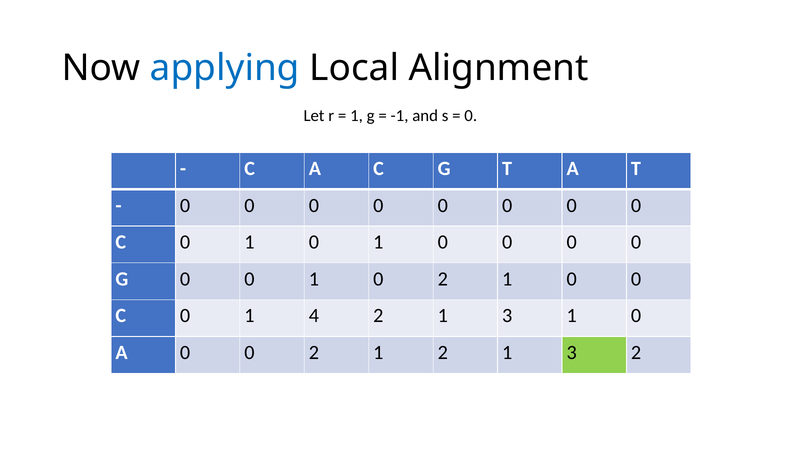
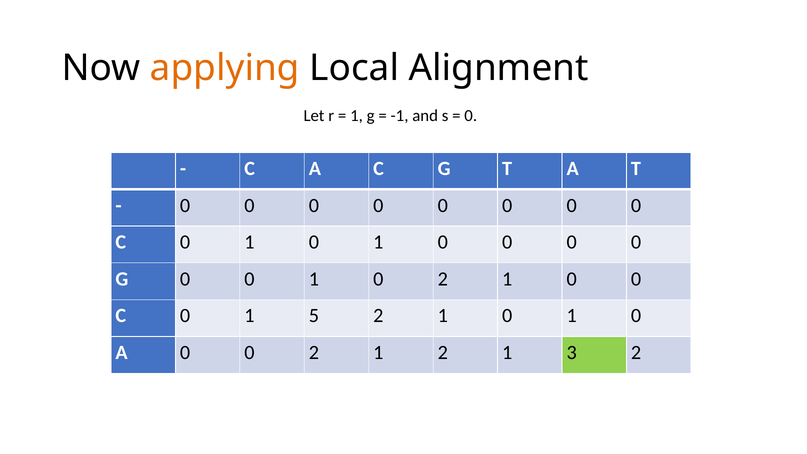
applying colour: blue -> orange (225, 68)
4: 4 -> 5 (314, 316)
3: 3 -> 0 (507, 316)
